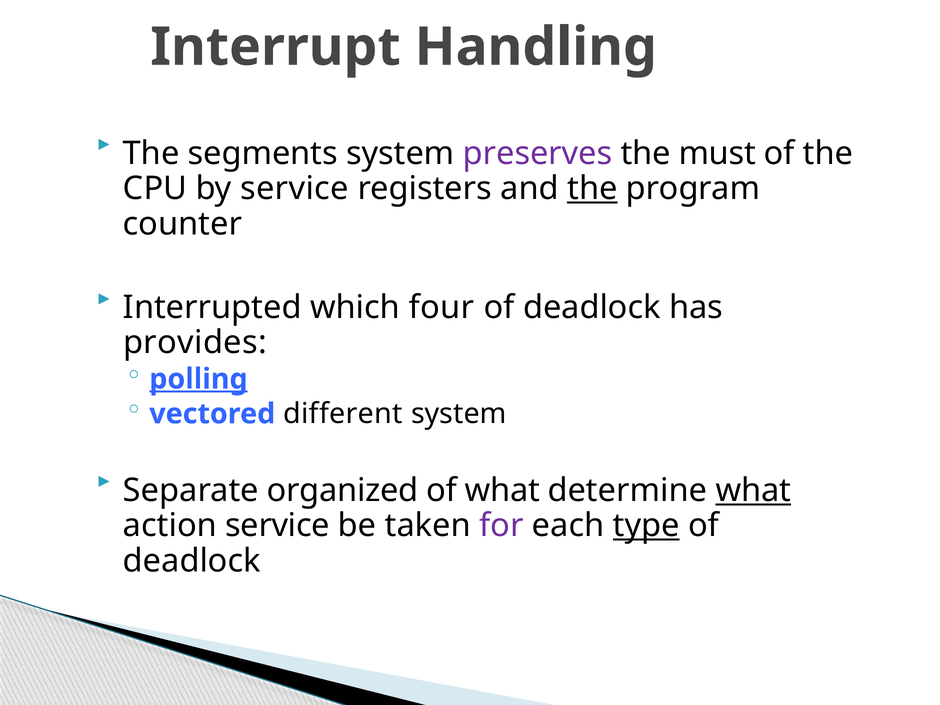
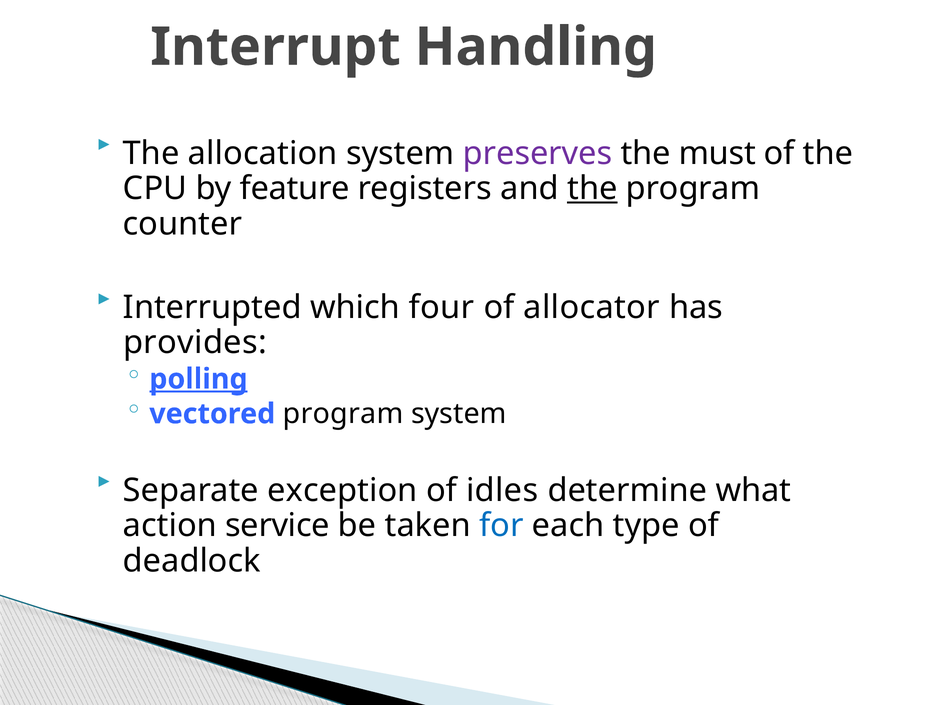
segments: segments -> allocation (263, 153)
by service: service -> feature (295, 189)
deadlock: deadlock -> allocator (592, 307)
vectored different: different -> program (343, 414)
organized: organized -> exception (342, 490)
of what: what -> idles (502, 490)
what underline: present -> none (753, 490)
for colour: purple -> blue (501, 526)
type underline: present -> none (646, 526)
